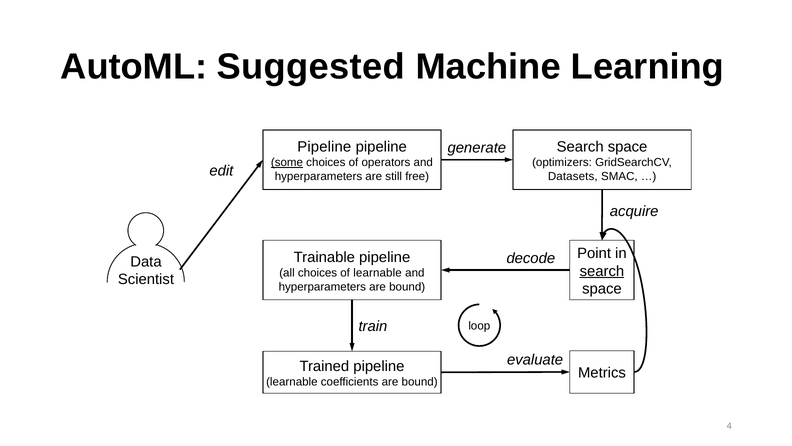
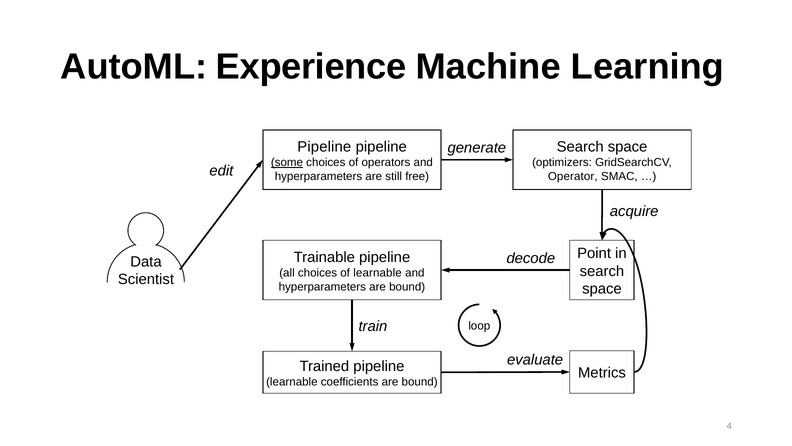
Suggested: Suggested -> Experience (311, 67)
Datasets: Datasets -> Operator (573, 176)
search underline: present -> none (602, 271)
